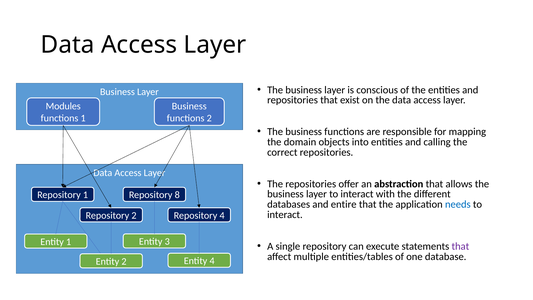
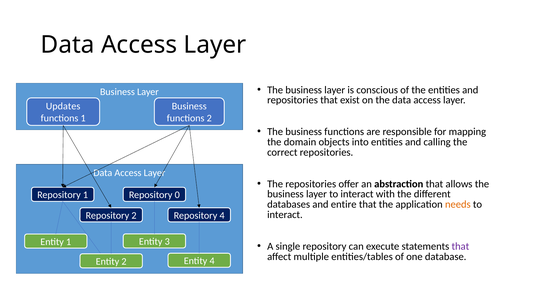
Modules: Modules -> Updates (63, 106)
8: 8 -> 0 (177, 195)
needs colour: blue -> orange (458, 204)
